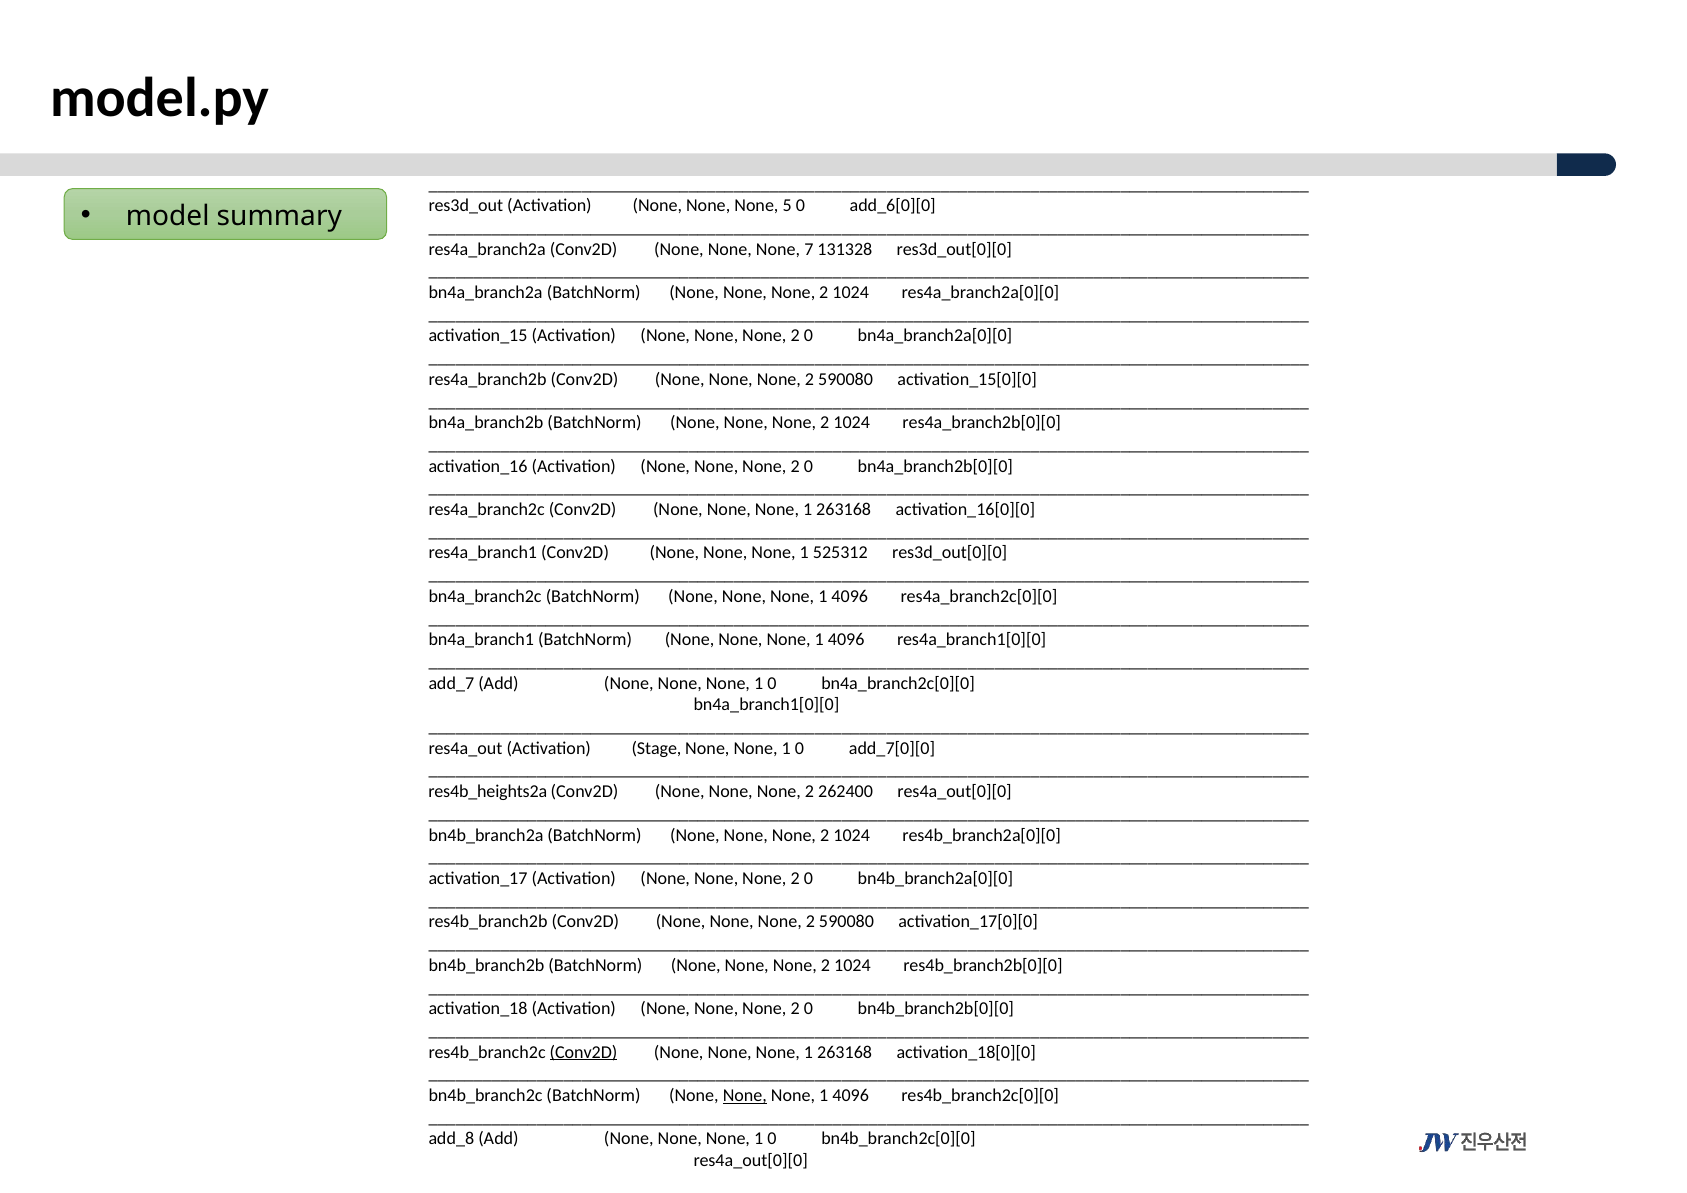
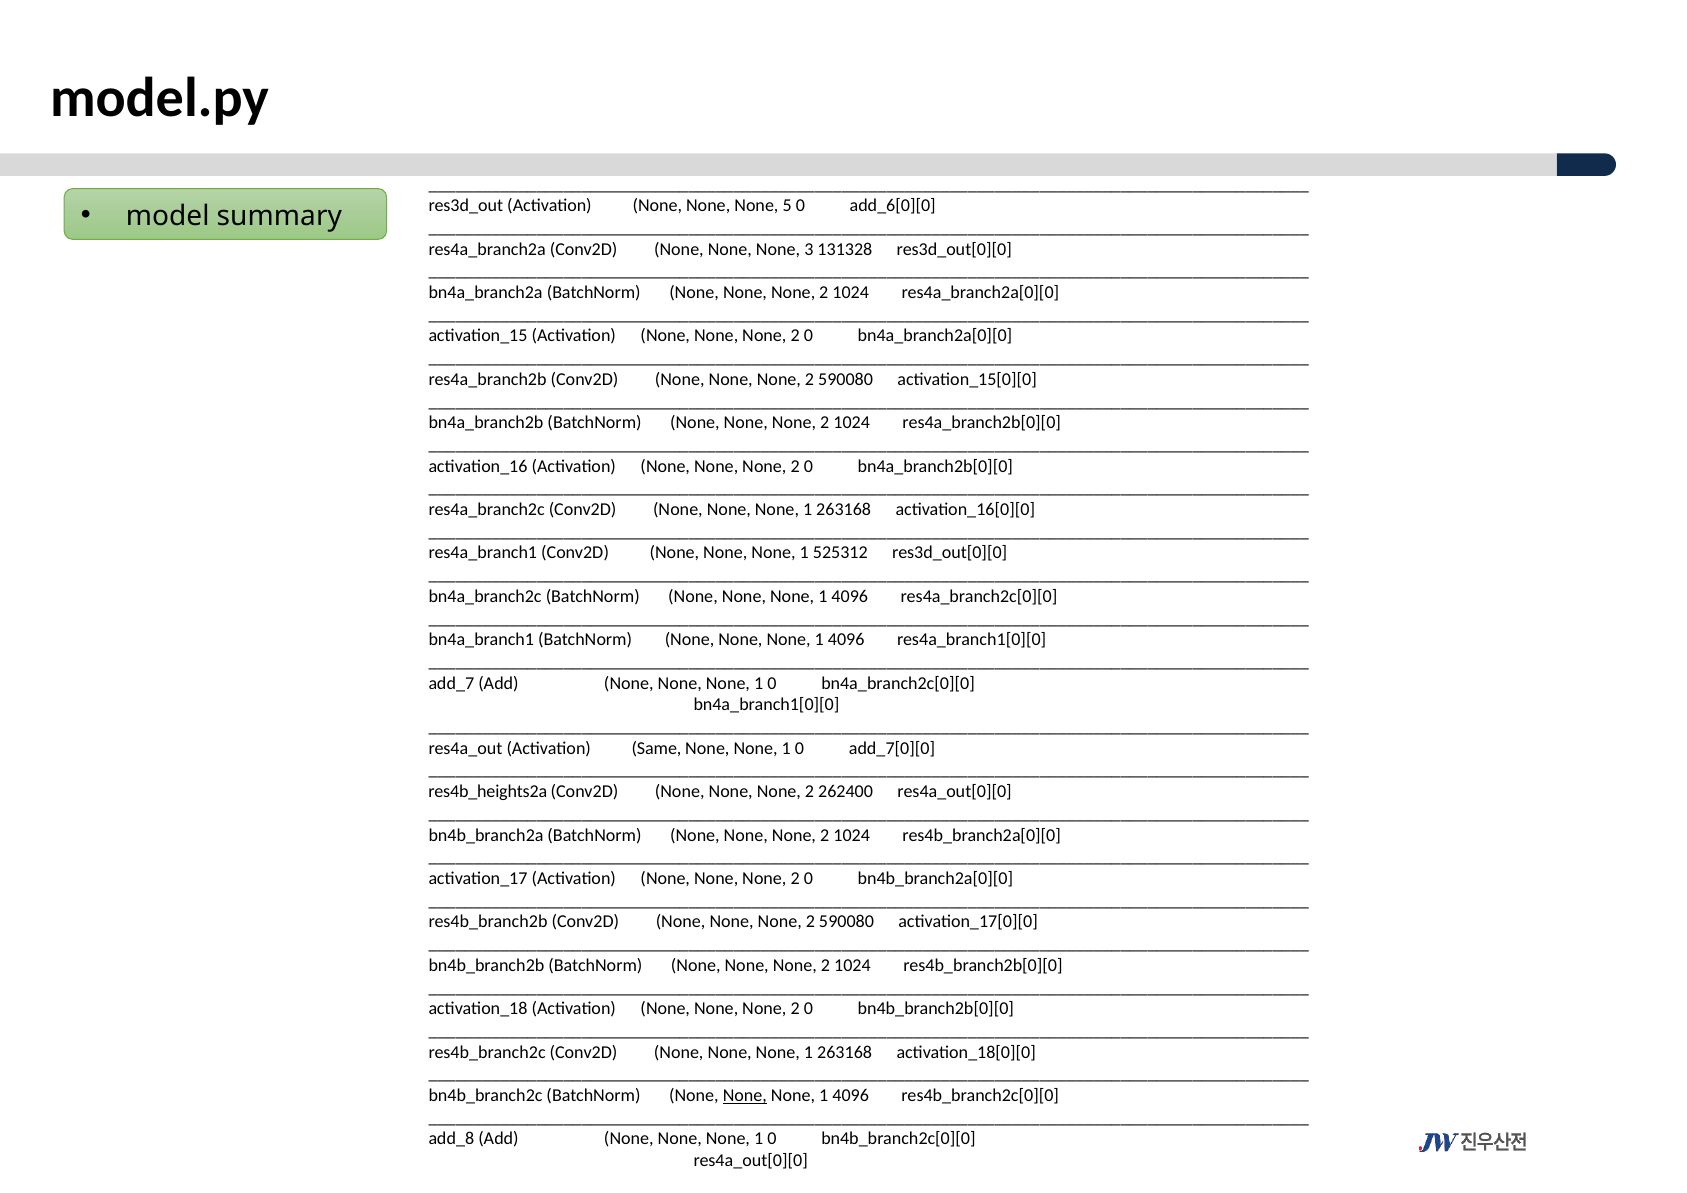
7: 7 -> 3 (809, 249)
Stage: Stage -> Same (657, 748)
Conv2D underline: present -> none (583, 1052)
